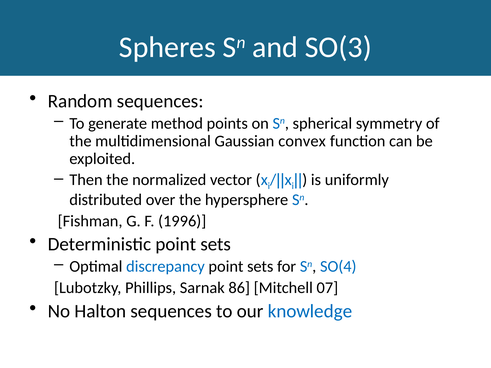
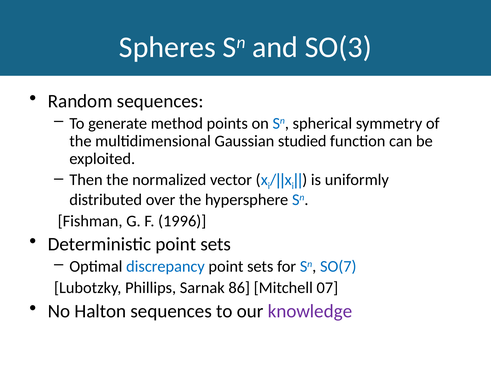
convex: convex -> studied (302, 141)
SO(4: SO(4 -> SO(7 (338, 267)
knowledge colour: blue -> purple (310, 311)
